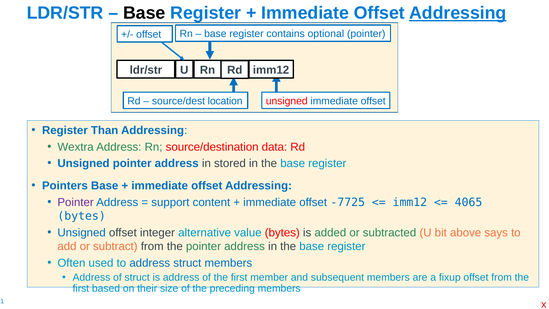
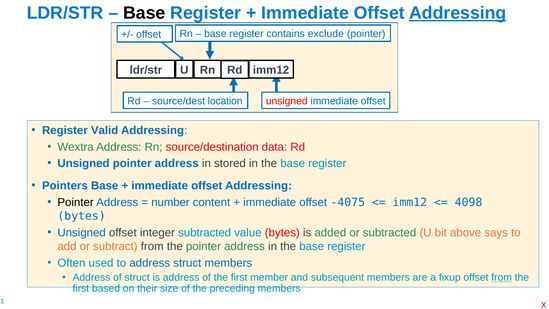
optional: optional -> exclude (326, 34)
Than: Than -> Valid (105, 130)
Pointer colour: purple -> black (76, 202)
support: support -> number (170, 202)
-7725: -7725 -> -4075 (348, 202)
4065: 4065 -> 4098 (469, 202)
integer alternative: alternative -> subtracted (205, 232)
from underline: none -> present (502, 277)
